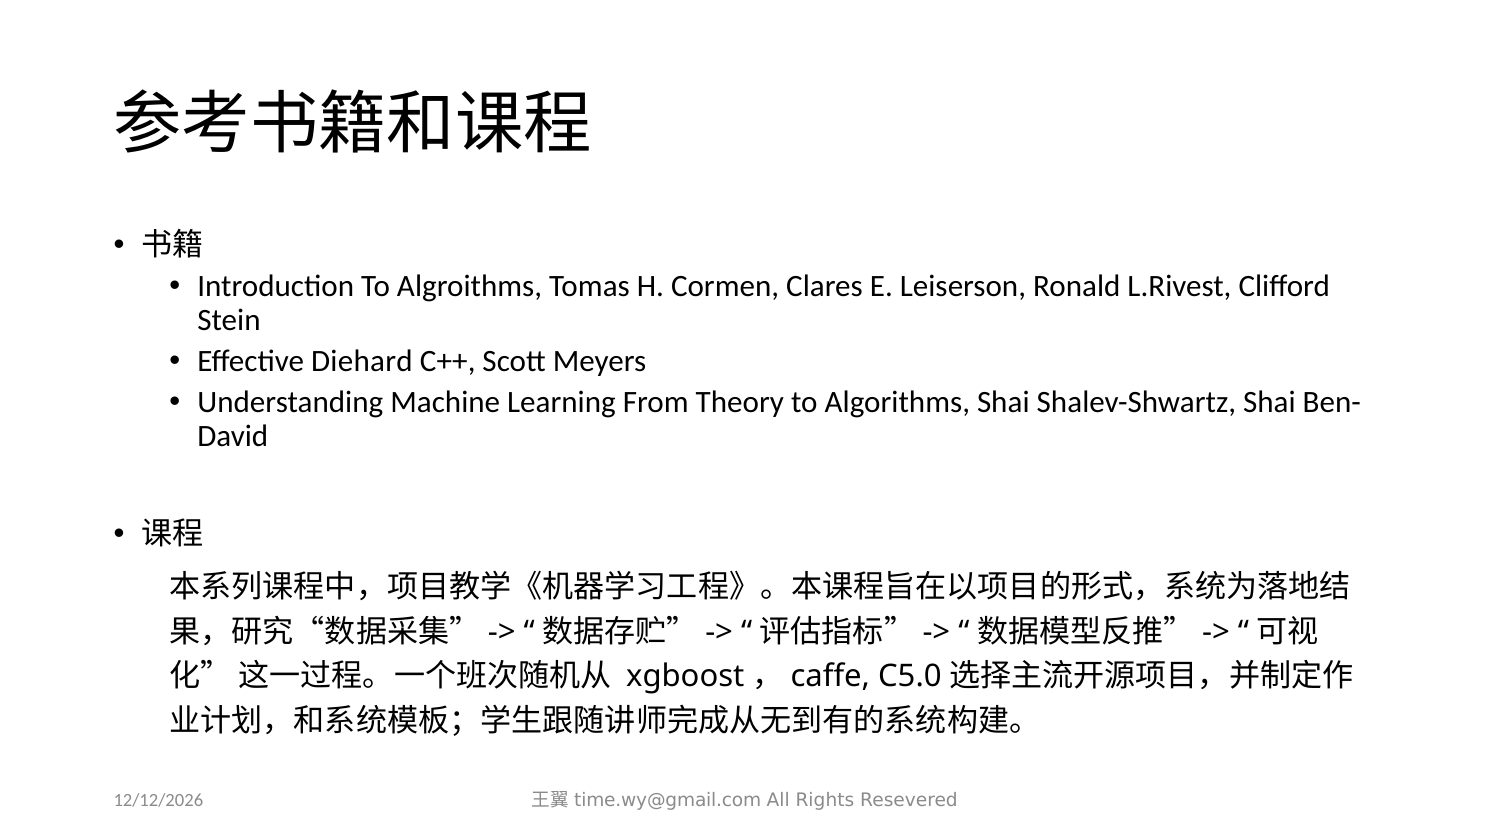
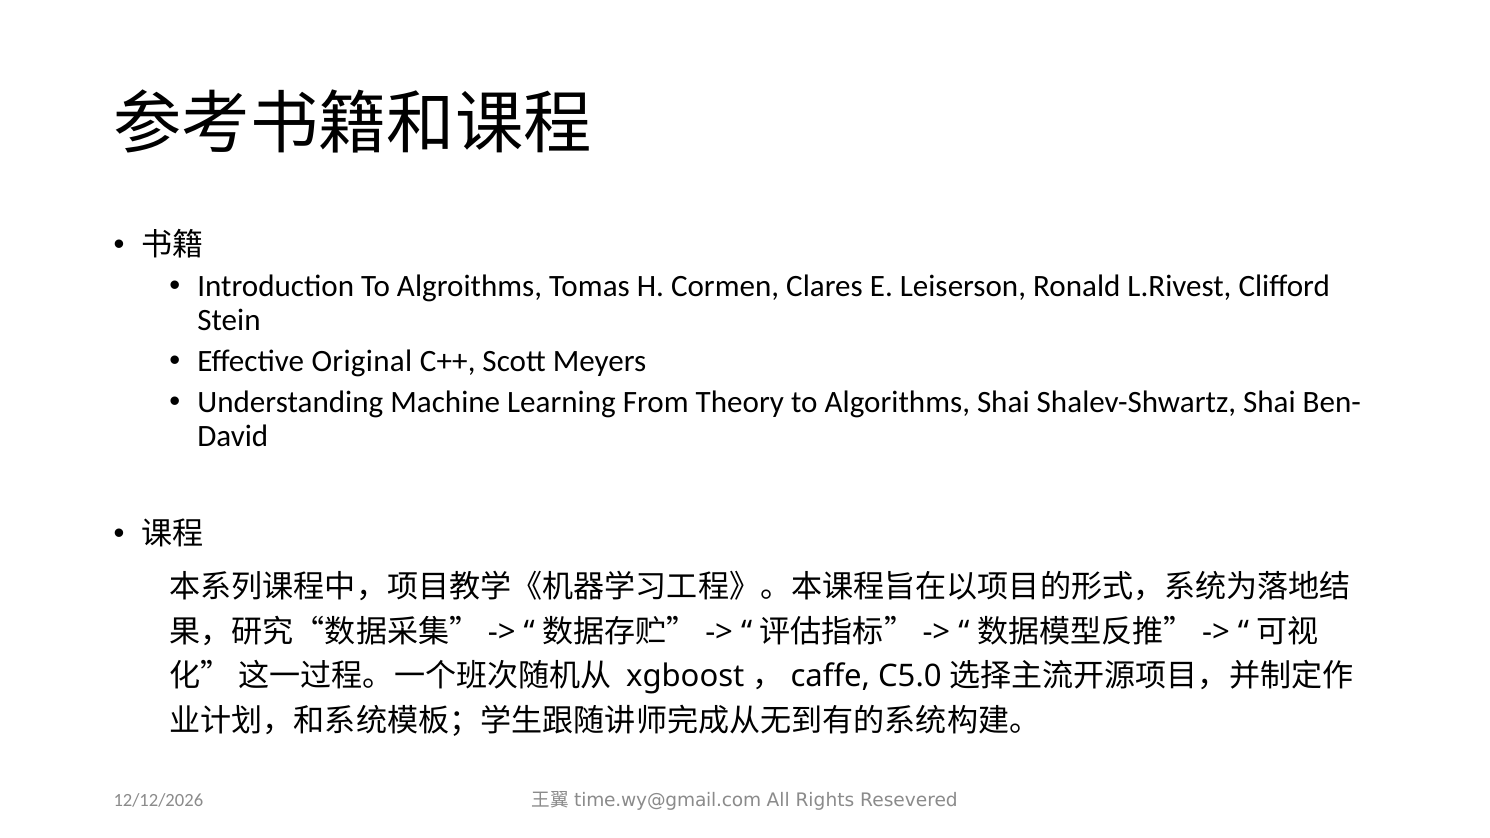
Diehard: Diehard -> Original (362, 361)
